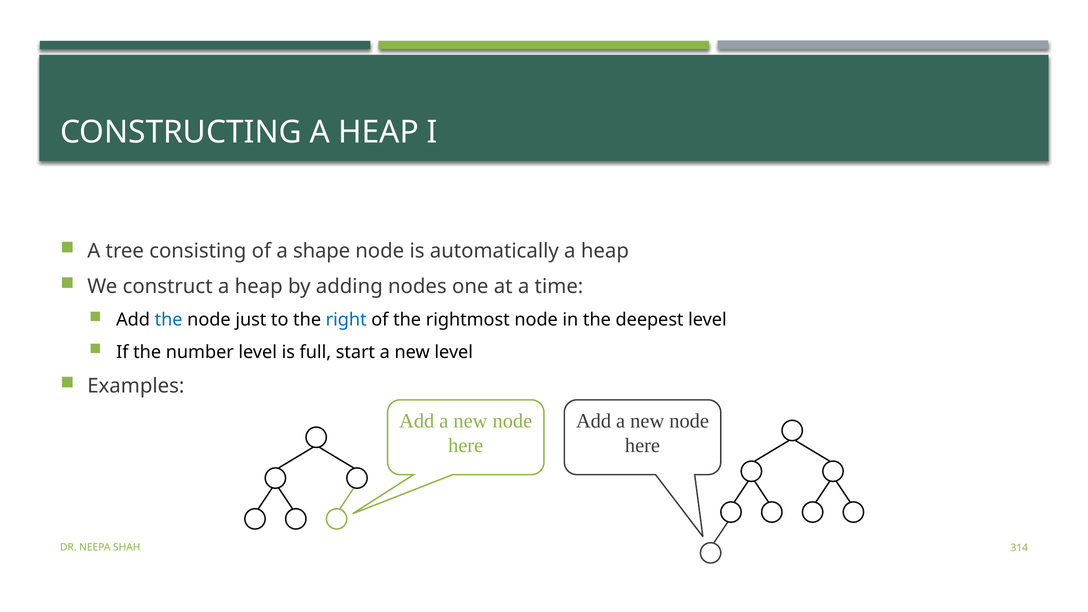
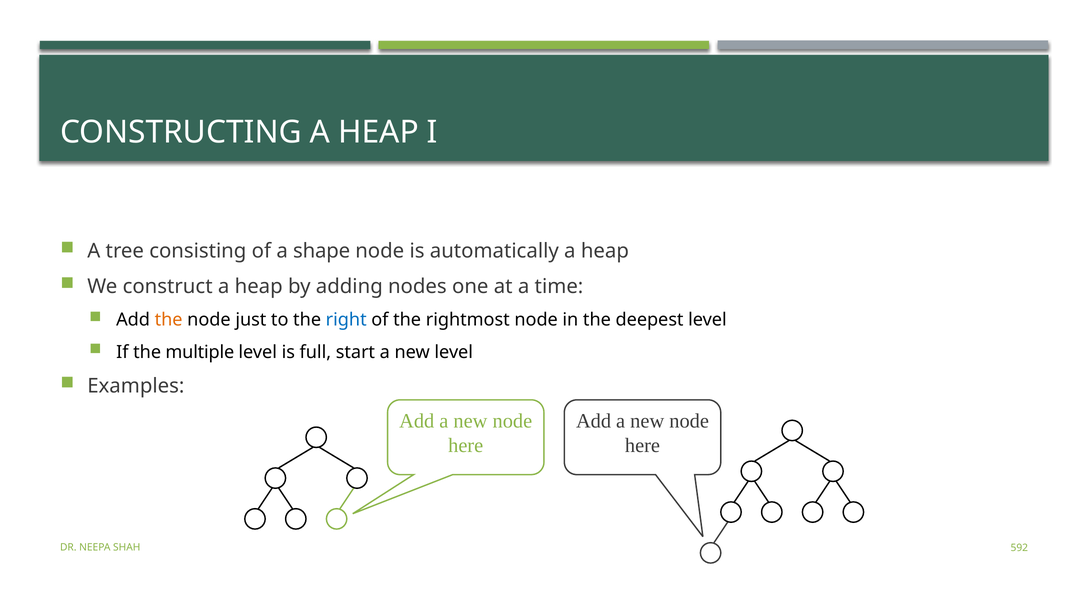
the colour: blue -> orange (169, 320)
number: number -> multiple (200, 352)
314: 314 -> 592 (1019, 548)
